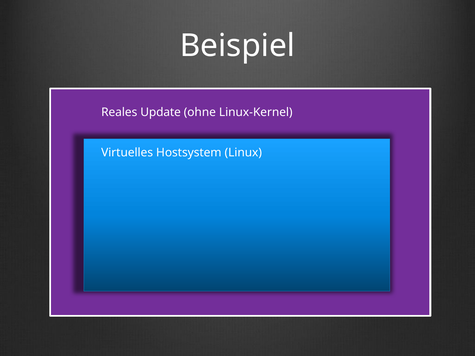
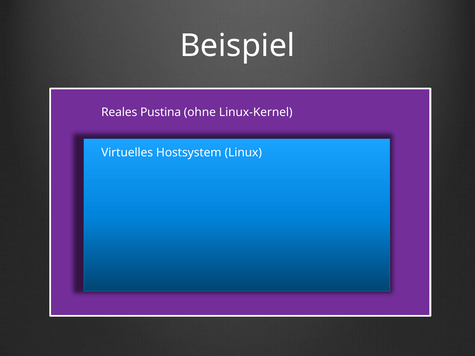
Update: Update -> Pustina (161, 112)
